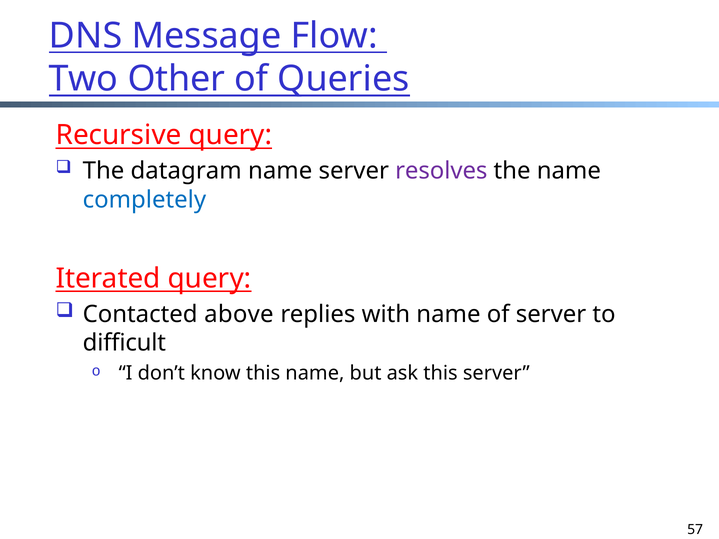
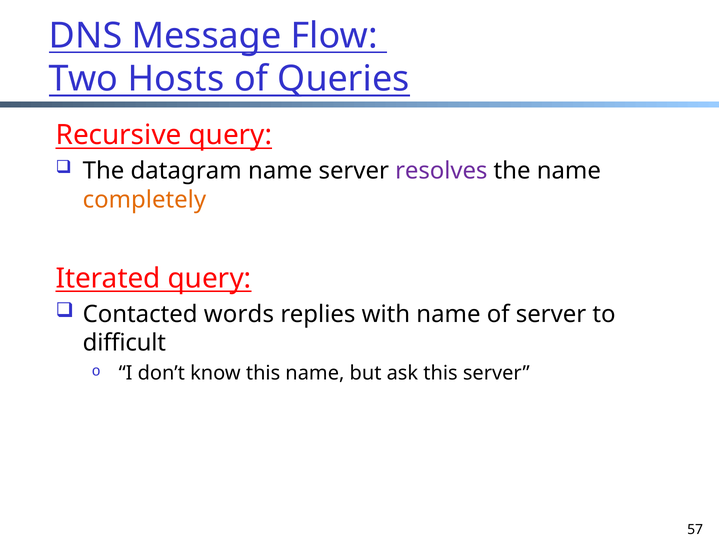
Other: Other -> Hosts (176, 79)
completely colour: blue -> orange (144, 200)
above: above -> words (239, 314)
